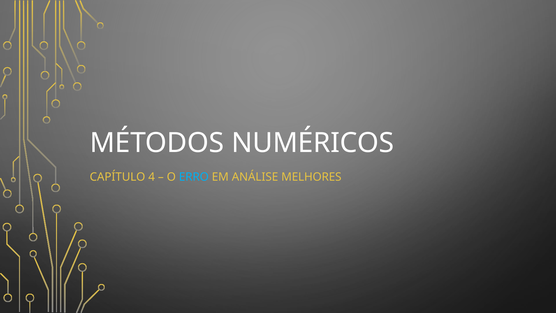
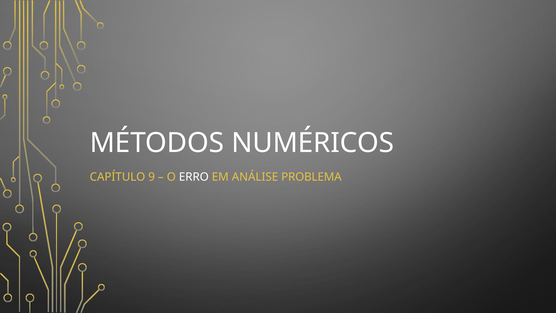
4: 4 -> 9 (152, 177)
ERRO colour: light blue -> white (194, 177)
MELHORES: MELHORES -> PROBLEMA (311, 177)
